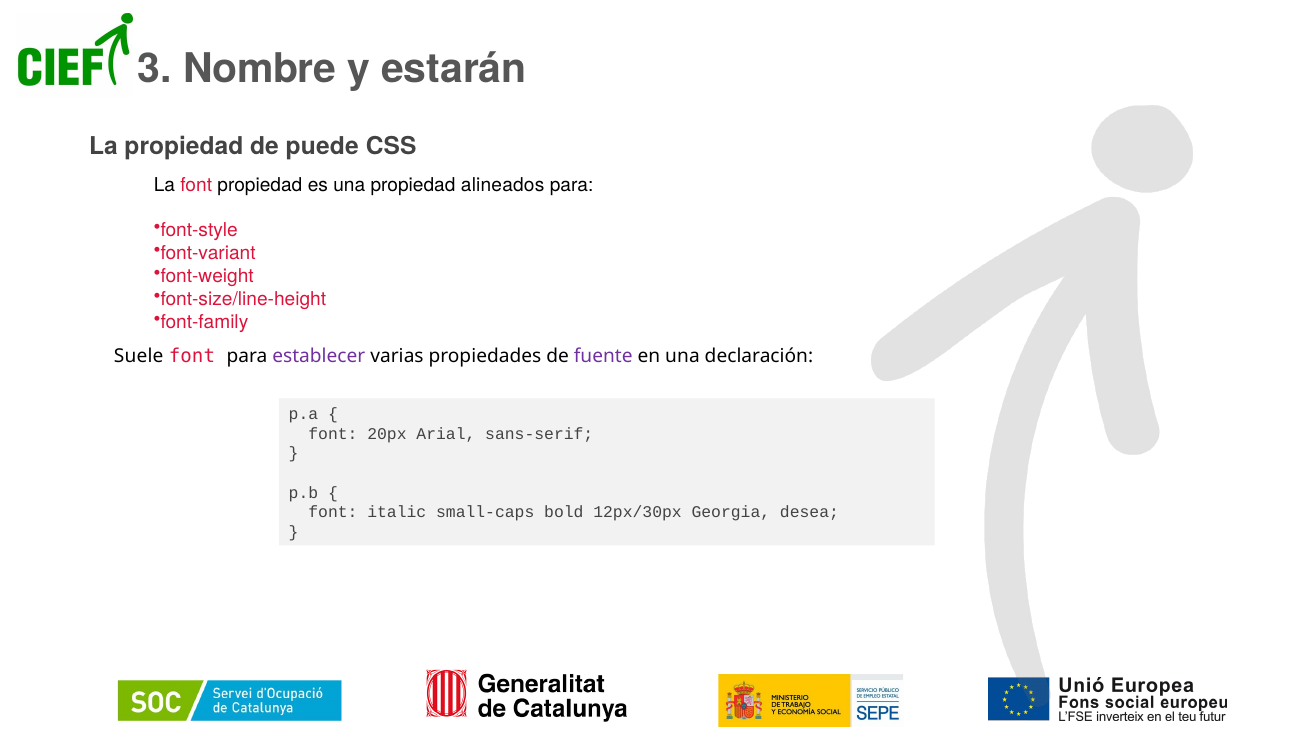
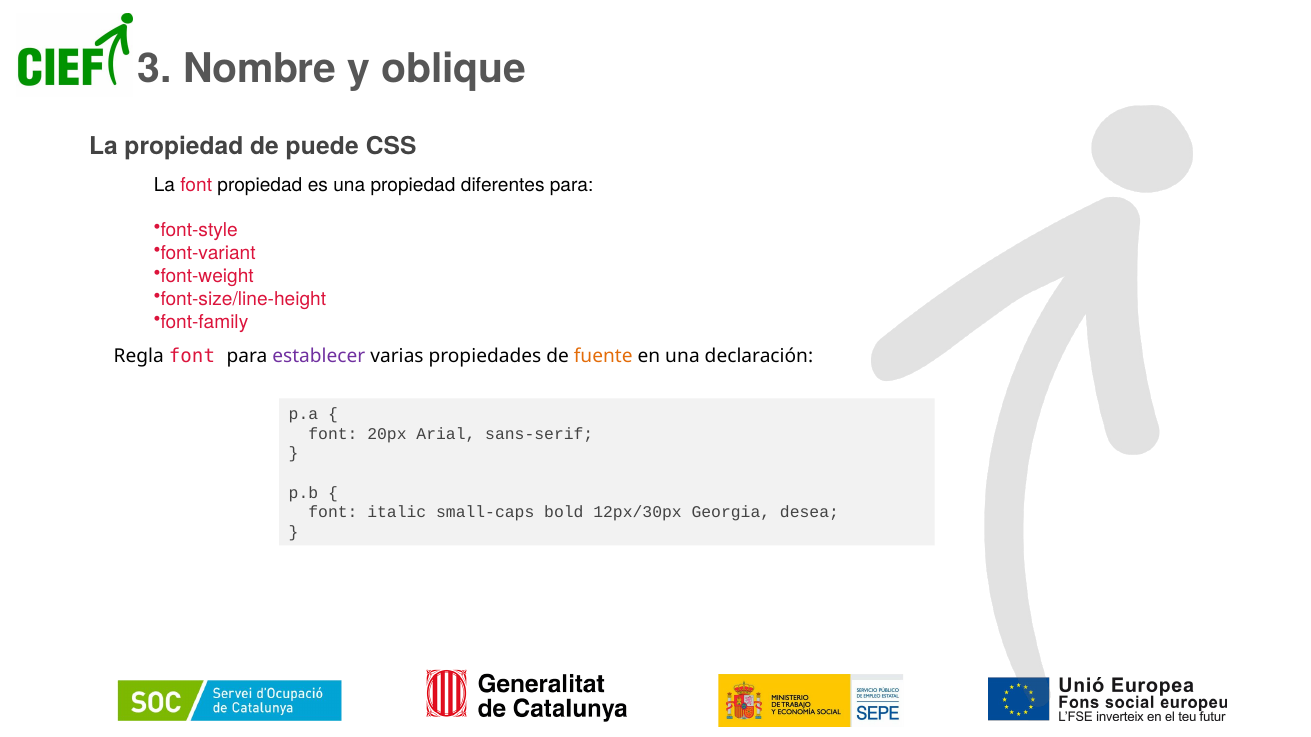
estarán: estarán -> oblique (454, 69)
alineados: alineados -> diferentes (503, 185)
Suele: Suele -> Regla (139, 356)
fuente colour: purple -> orange (603, 356)
